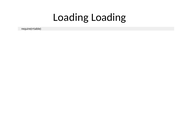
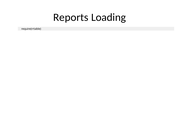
Loading: Loading -> Reports (71, 17)
